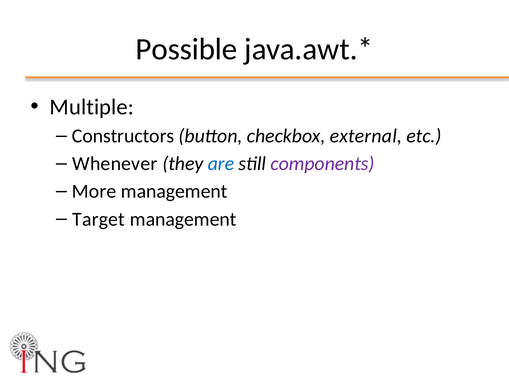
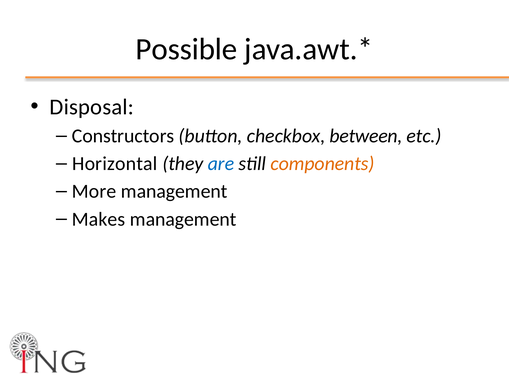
Multiple: Multiple -> Disposal (92, 107)
external: external -> between (366, 136)
Whenever: Whenever -> Horizontal (115, 164)
components colour: purple -> orange (323, 164)
Target: Target -> Makes (99, 219)
